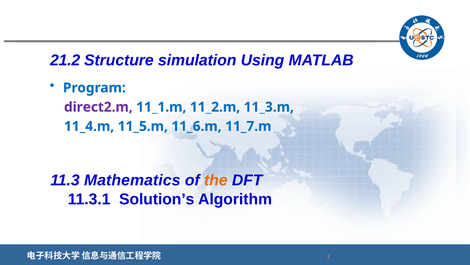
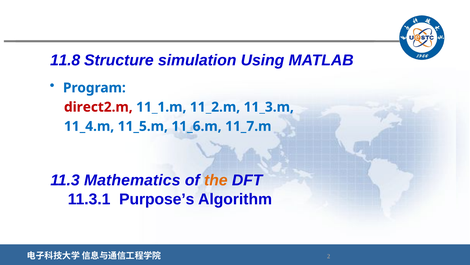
21.2: 21.2 -> 11.8 (65, 60)
direct2.m colour: purple -> red (98, 107)
Solution’s: Solution’s -> Purpose’s (157, 199)
